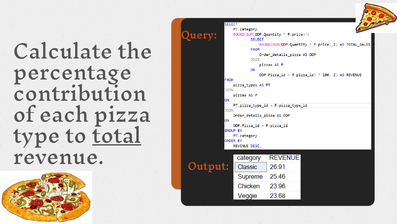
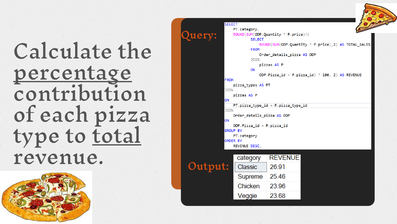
percentage underline: none -> present (73, 73)
